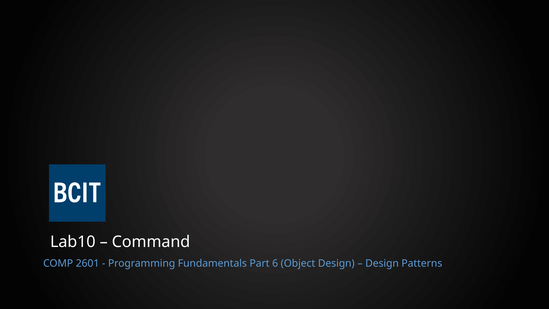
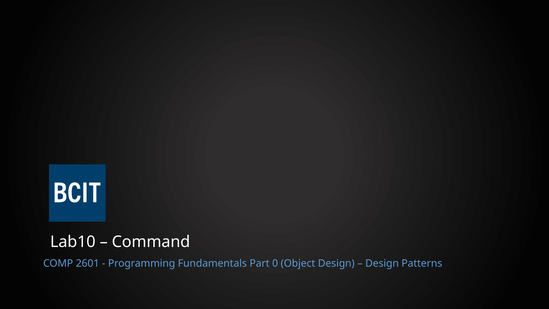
6: 6 -> 0 (275, 263)
